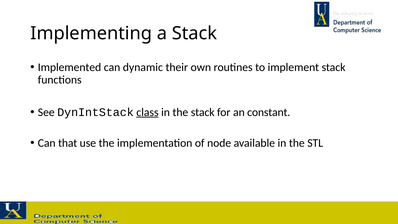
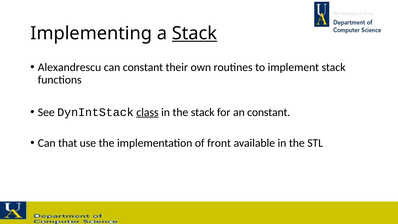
Stack underline: none -> present (195, 33)
Implemented: Implemented -> Alexandrescu (69, 67)
can dynamic: dynamic -> constant (143, 67)
node: node -> front (219, 143)
